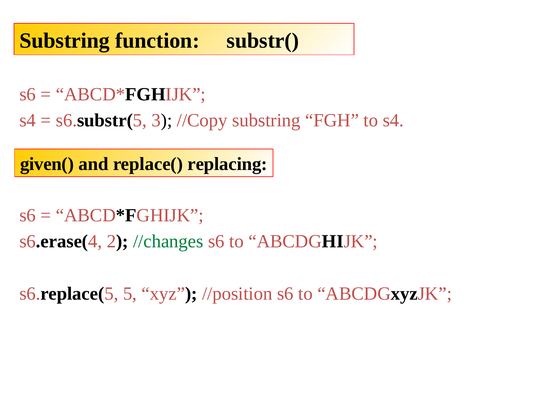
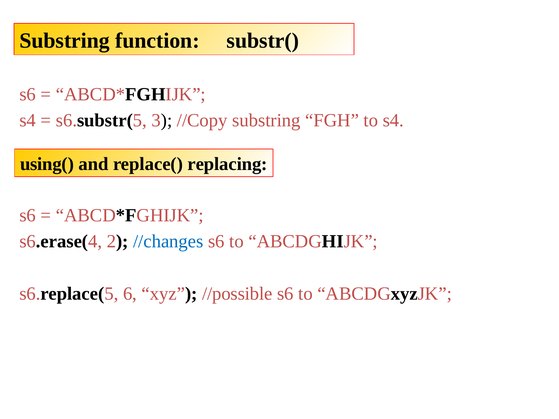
given(: given( -> using( (47, 164)
//changes colour: green -> blue (168, 242)
5: 5 -> 6 (130, 294)
//position: //position -> //possible (237, 294)
